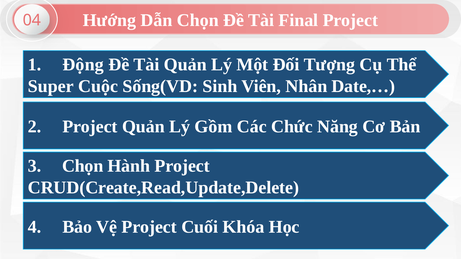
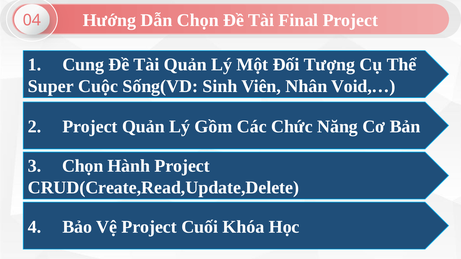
Động: Động -> Cung (83, 65)
Date,…: Date,… -> Void,… (363, 86)
